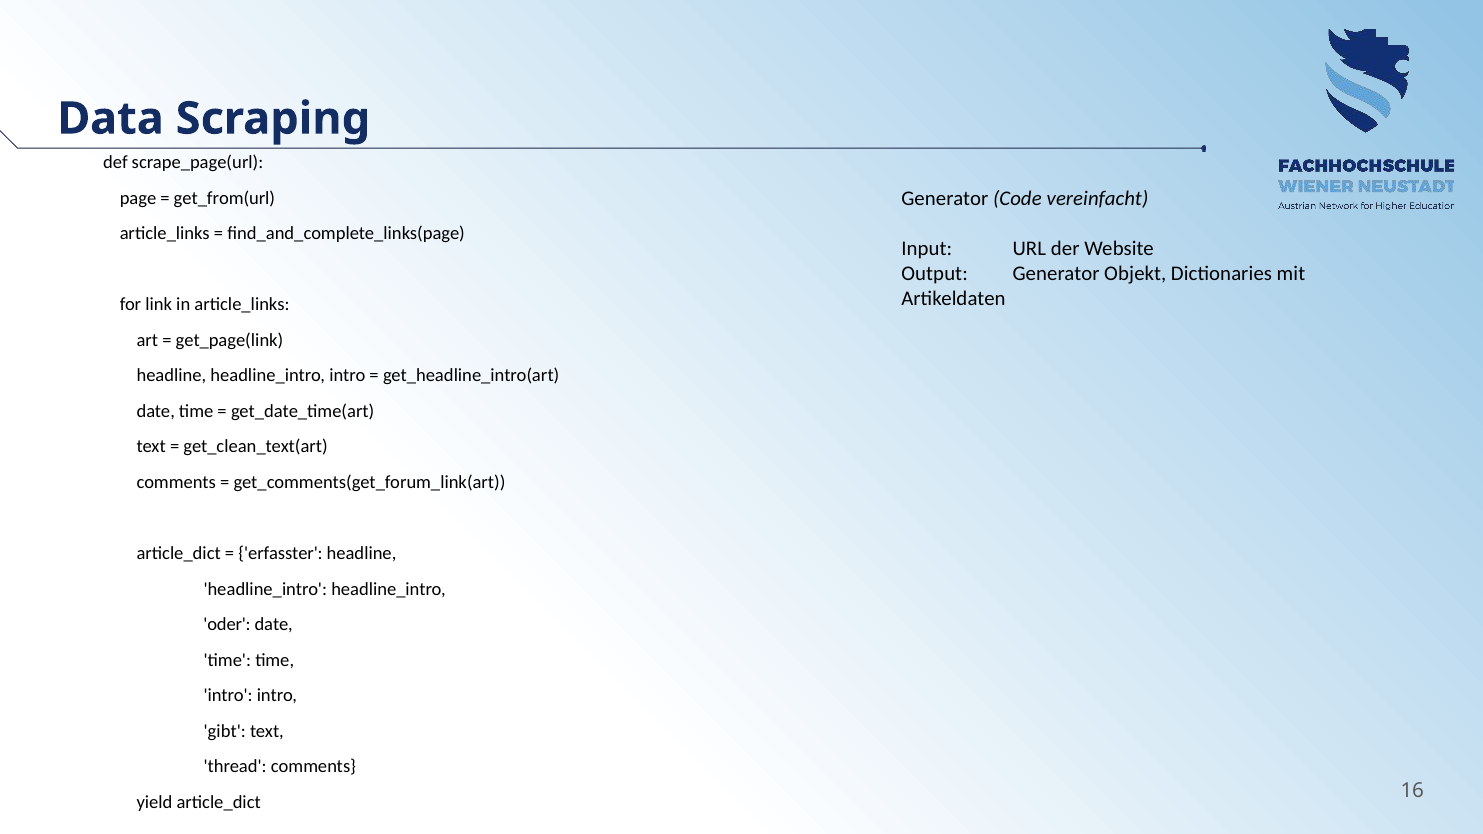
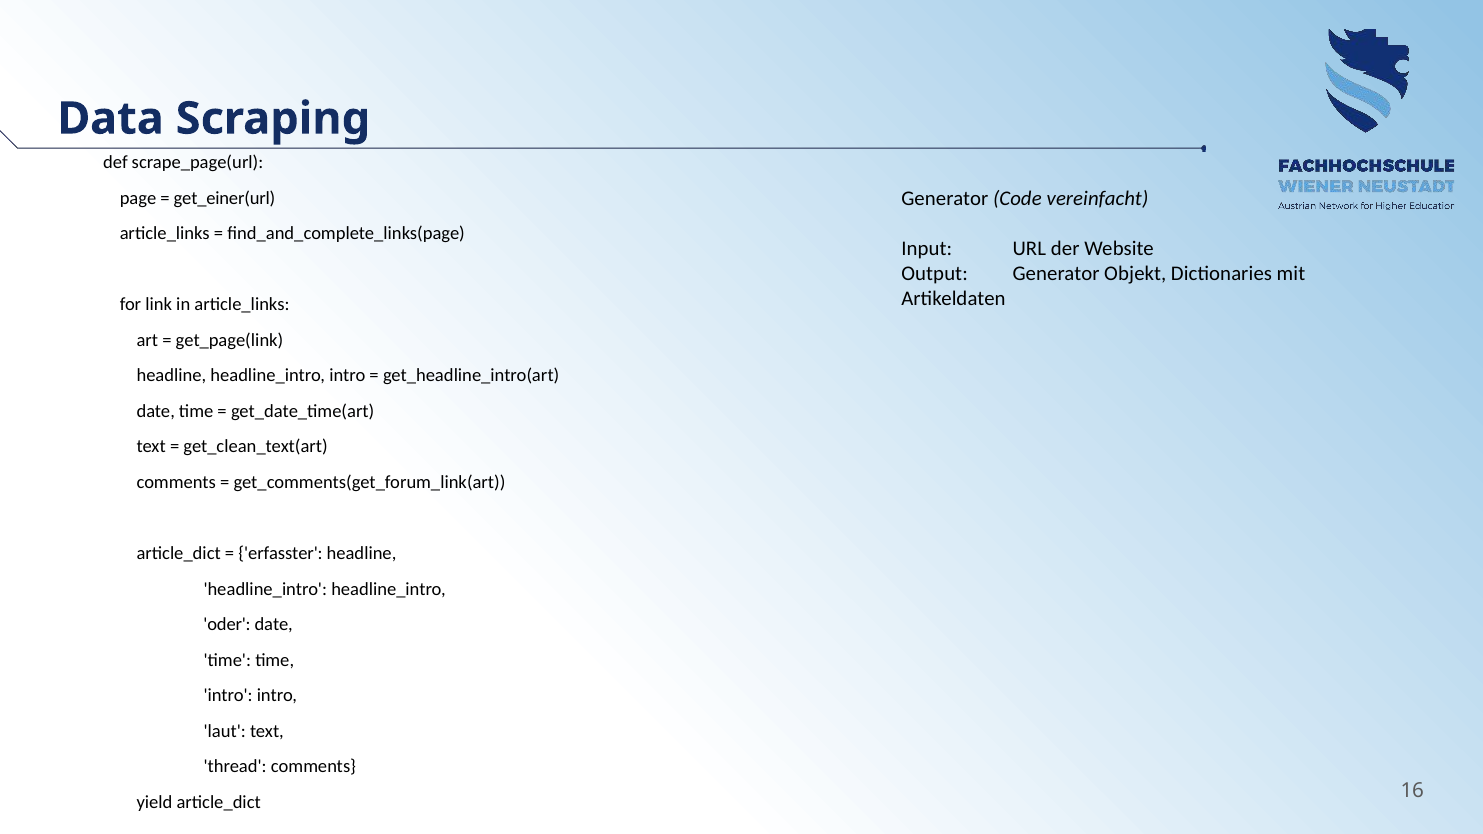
get_from(url: get_from(url -> get_einer(url (224, 198)
gibt: gibt -> laut (225, 731)
